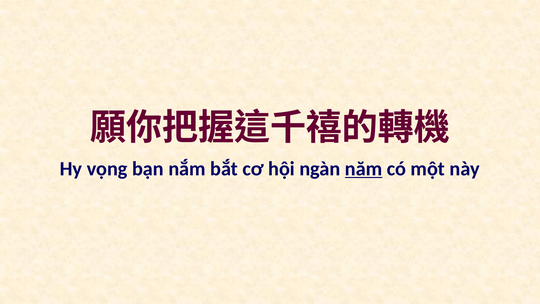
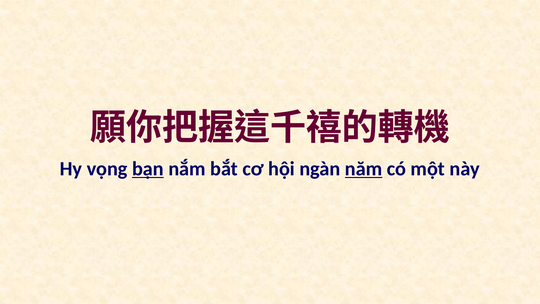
bạn underline: none -> present (148, 169)
